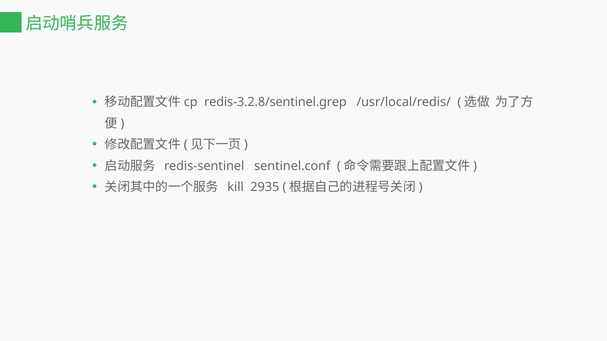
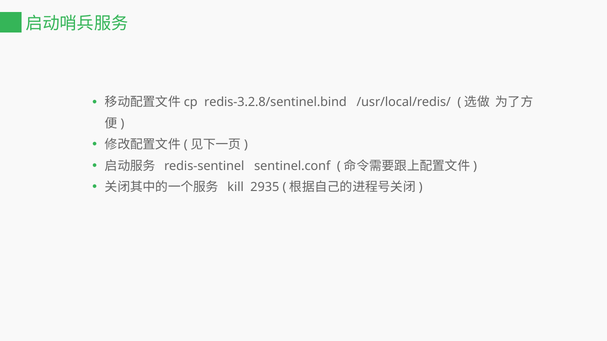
redis-3.2.8/sentinel.grep: redis-3.2.8/sentinel.grep -> redis-3.2.8/sentinel.bind (275, 102)
